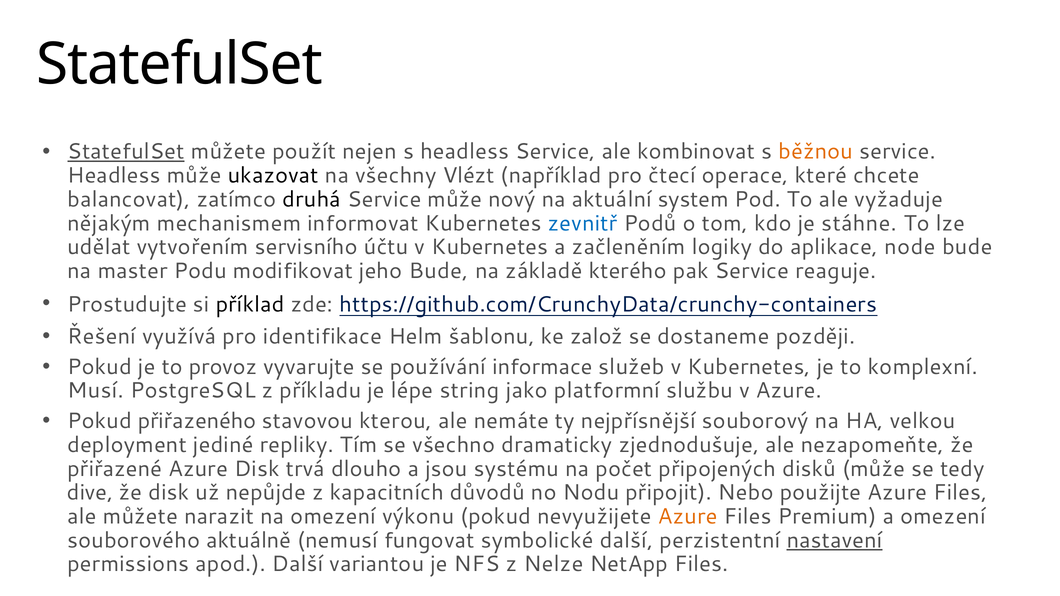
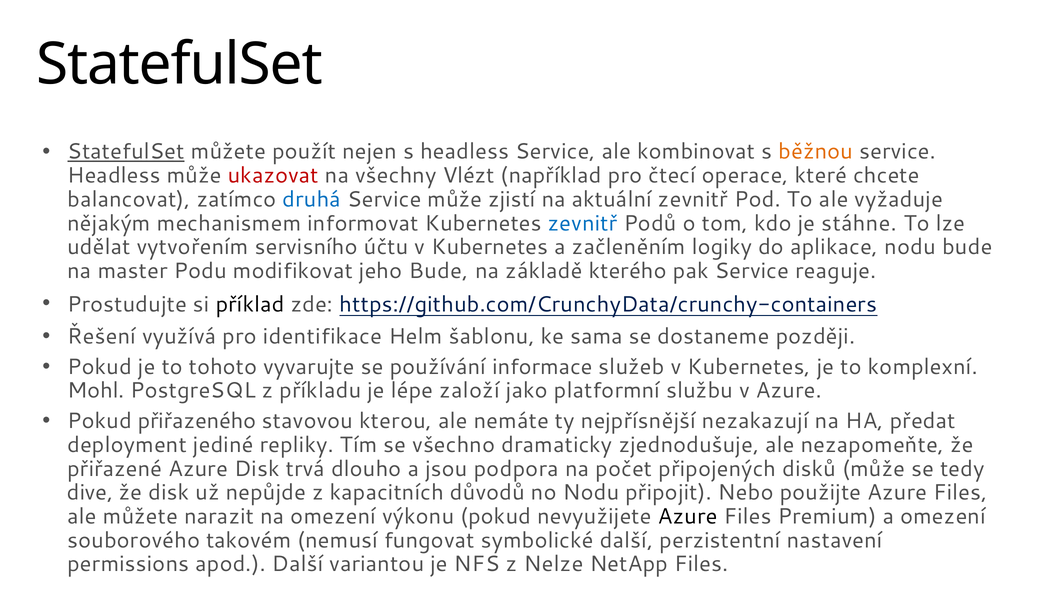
ukazovat colour: black -> red (273, 176)
druhá colour: black -> blue (312, 199)
nový: nový -> zjistí (512, 199)
aktuální system: system -> zevnitř (693, 199)
aplikace node: node -> nodu (910, 247)
založ: založ -> sama (596, 336)
provoz: provoz -> tohoto (223, 367)
Musí: Musí -> Mohl (96, 391)
string: string -> založí (470, 391)
souborový: souborový -> nezakazují (755, 421)
velkou: velkou -> předat (923, 421)
systému: systému -> podpora (516, 469)
Azure colour: orange -> black (688, 517)
aktuálně: aktuálně -> takovém (249, 540)
nastavení underline: present -> none (835, 540)
